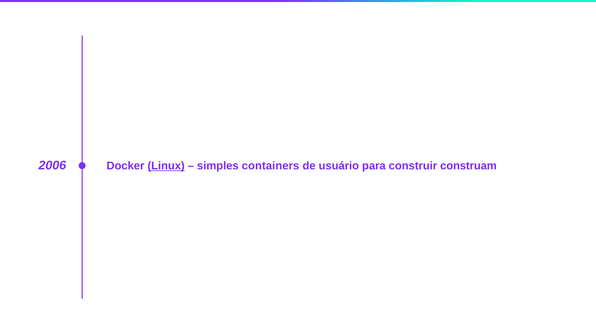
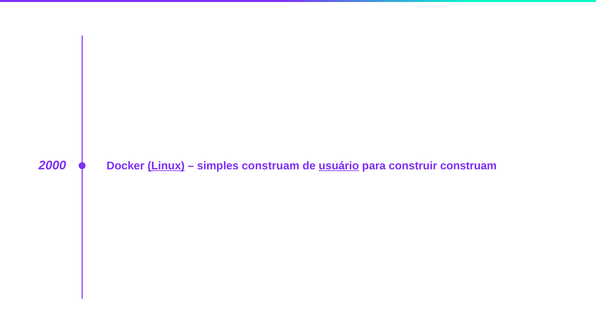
2006: 2006 -> 2000 (52, 166)
simples containers: containers -> construam (271, 166)
usuário underline: none -> present (339, 166)
